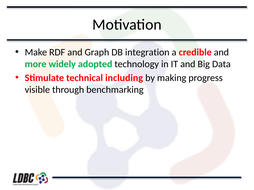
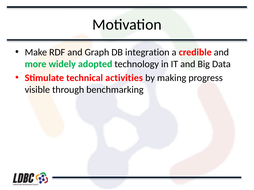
including: including -> activities (124, 78)
